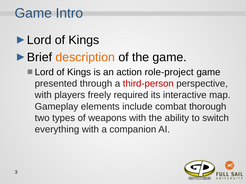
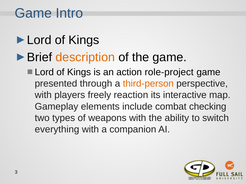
third-person colour: red -> orange (148, 84)
required: required -> reaction (131, 95)
thorough: thorough -> checking (208, 107)
